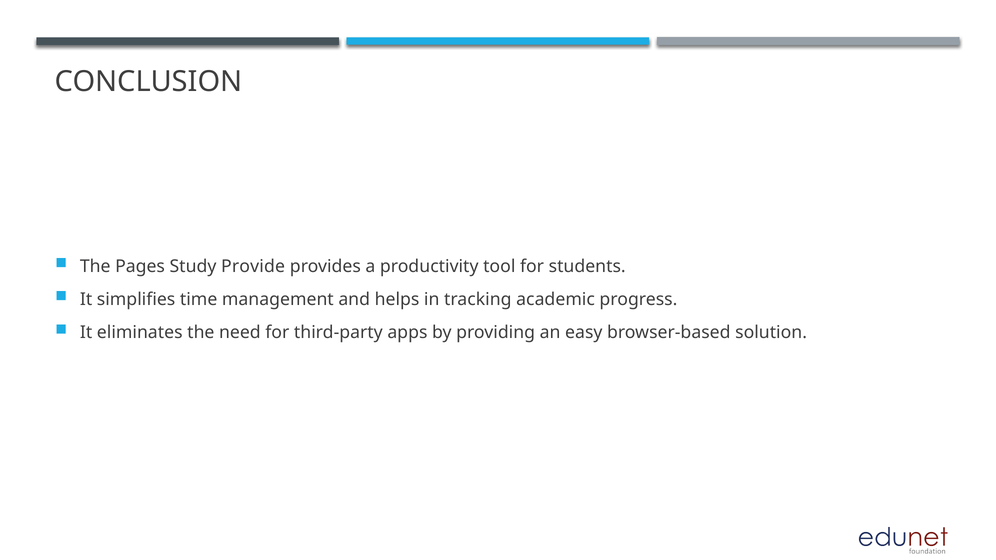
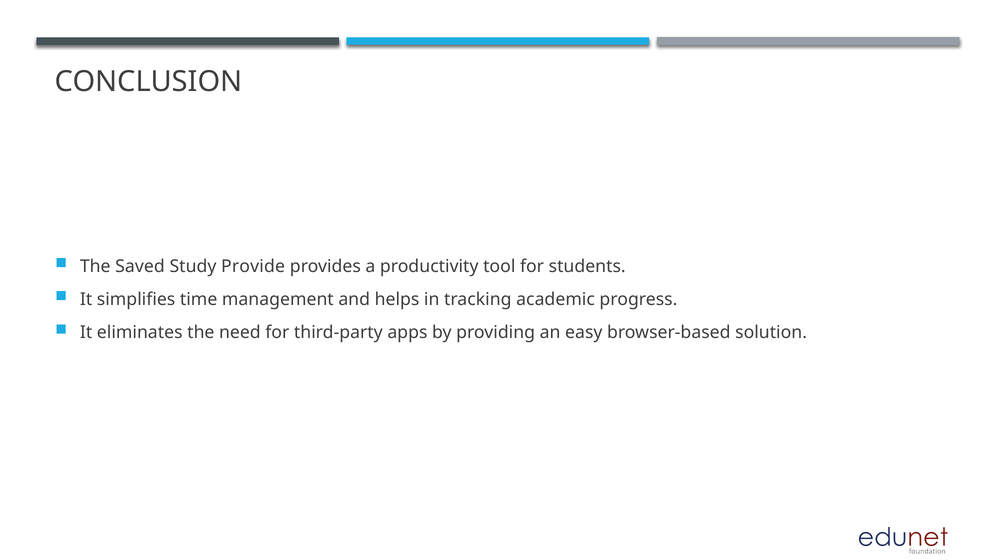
Pages: Pages -> Saved (140, 266)
